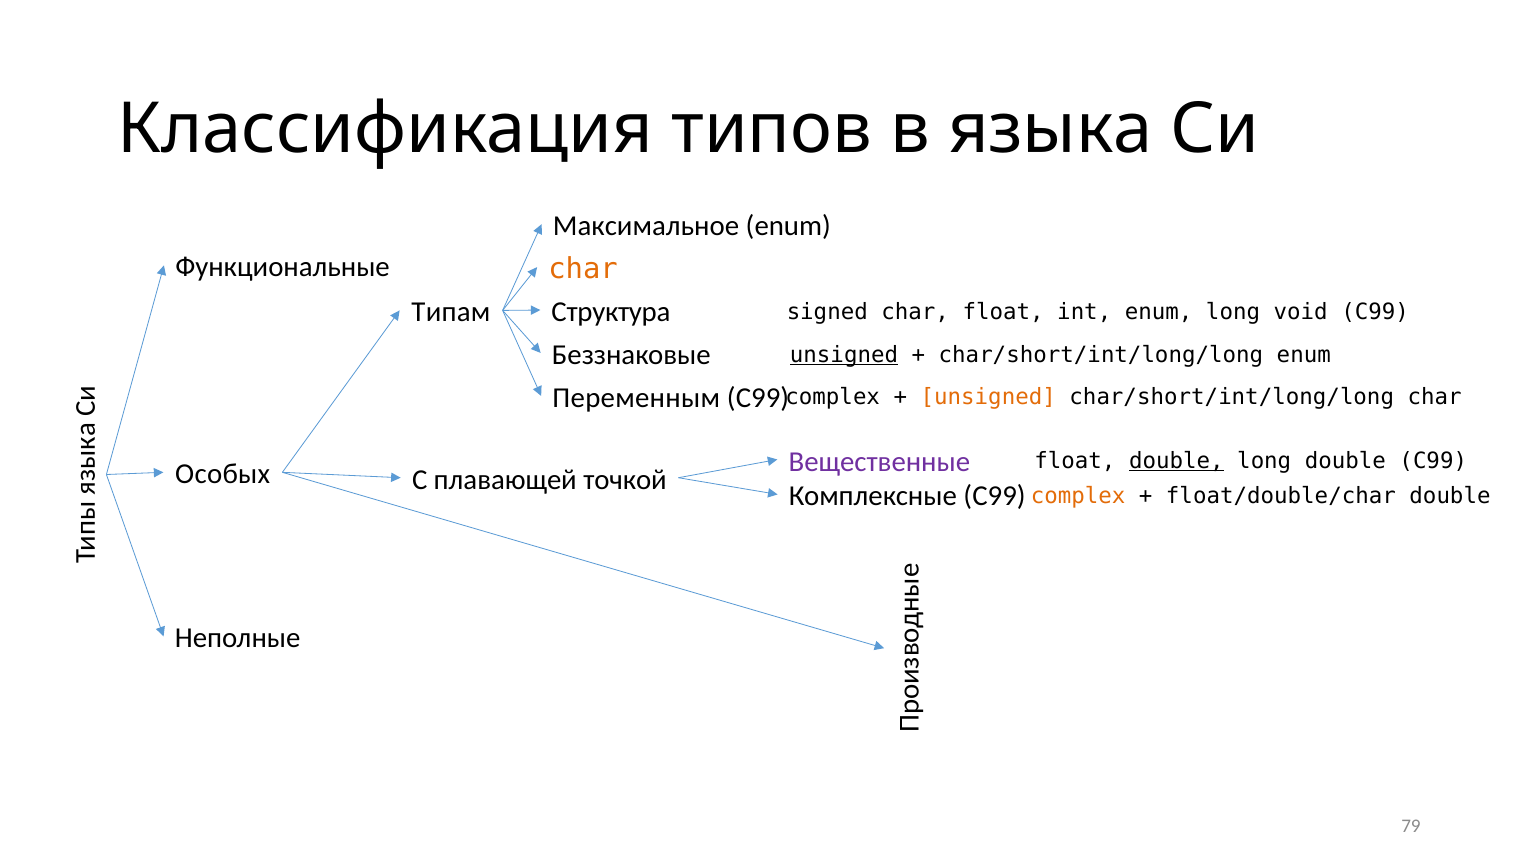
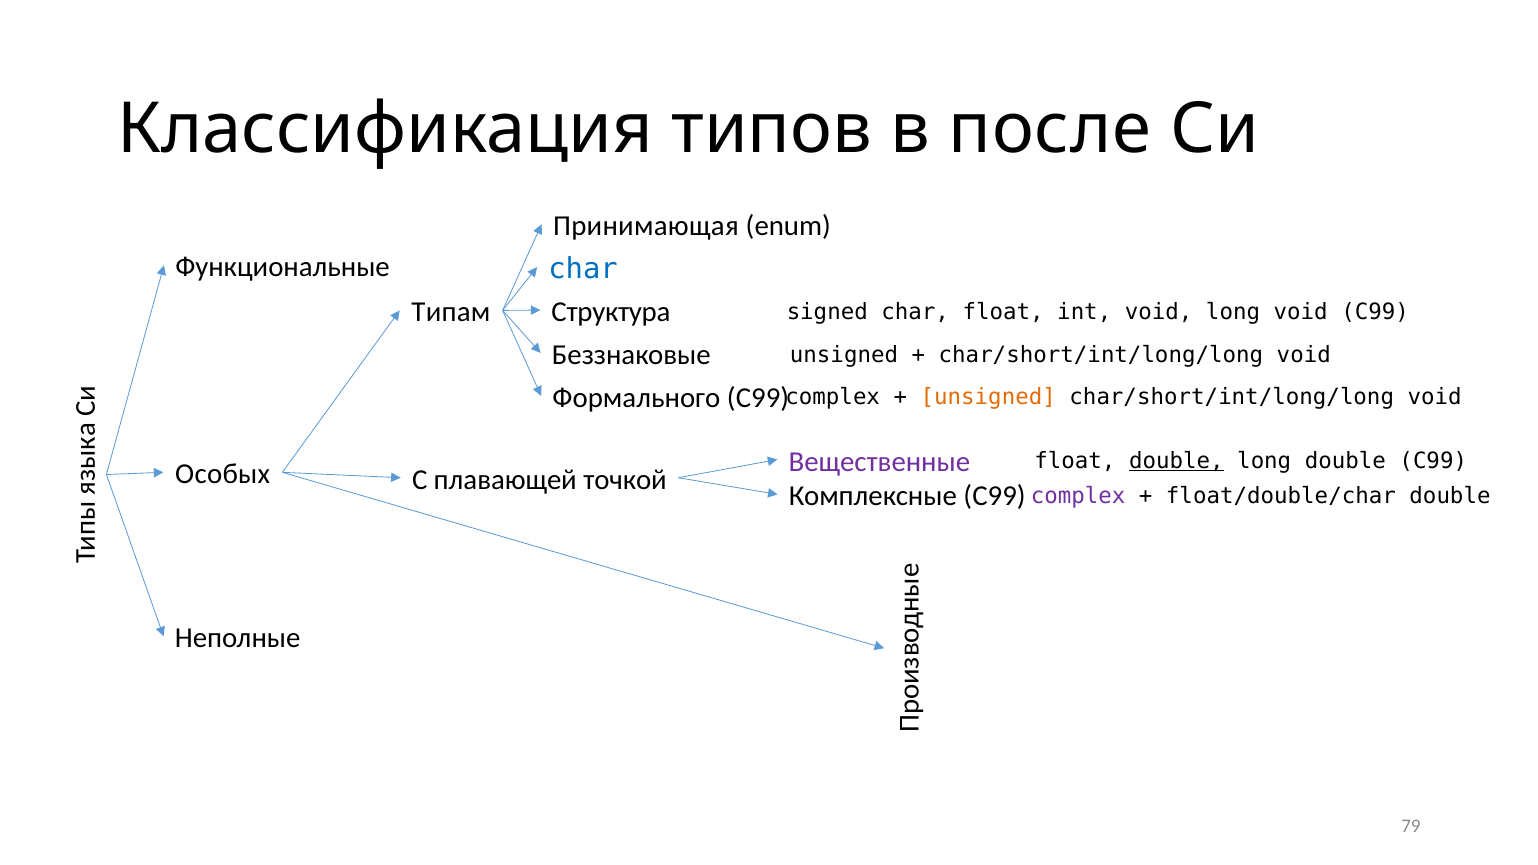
языка: языка -> после (1050, 129)
Максимальное: Максимальное -> Принимающая (646, 226)
char colour: orange -> blue (583, 269)
int enum: enum -> void (1159, 312)
unsigned underline: present -> none (844, 355)
enum: enum -> void (1304, 355)
Переменным: Переменным -> Формального (636, 398)
char: char -> void (1435, 398)
complex colour: orange -> purple (1078, 496)
